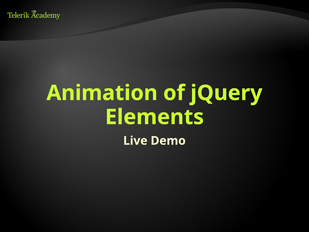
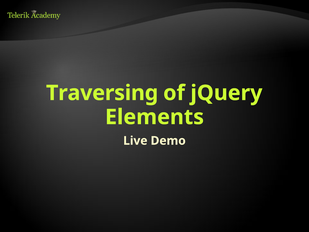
Animation: Animation -> Traversing (102, 93)
